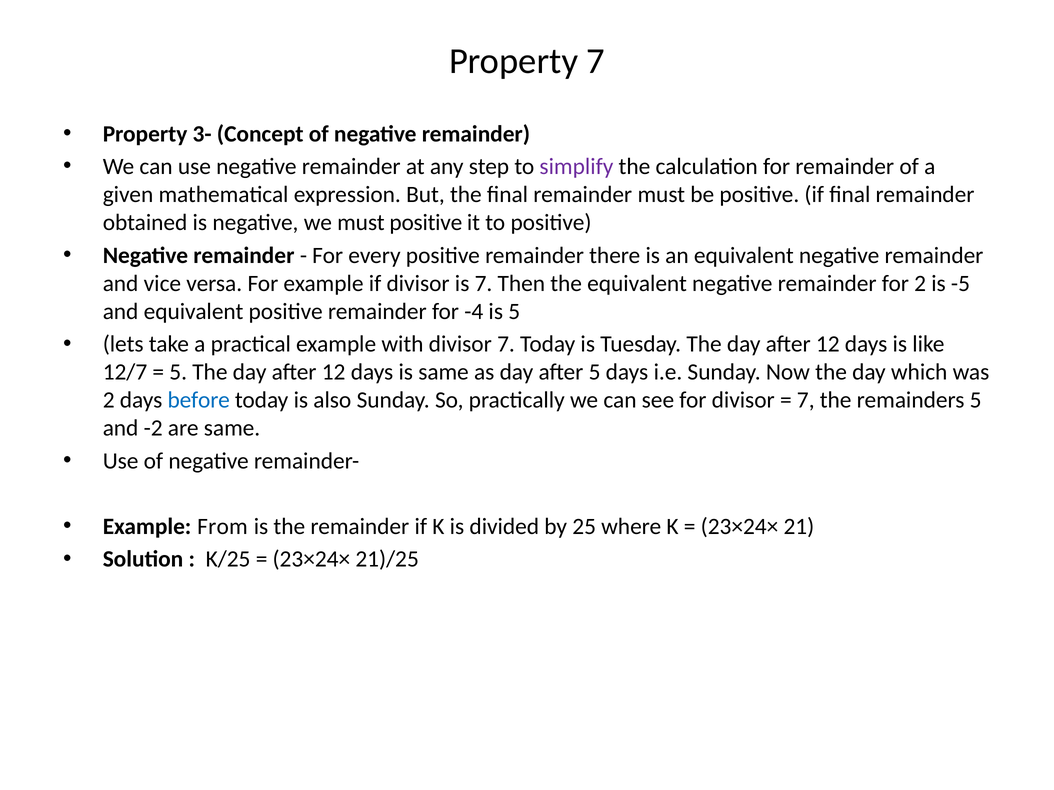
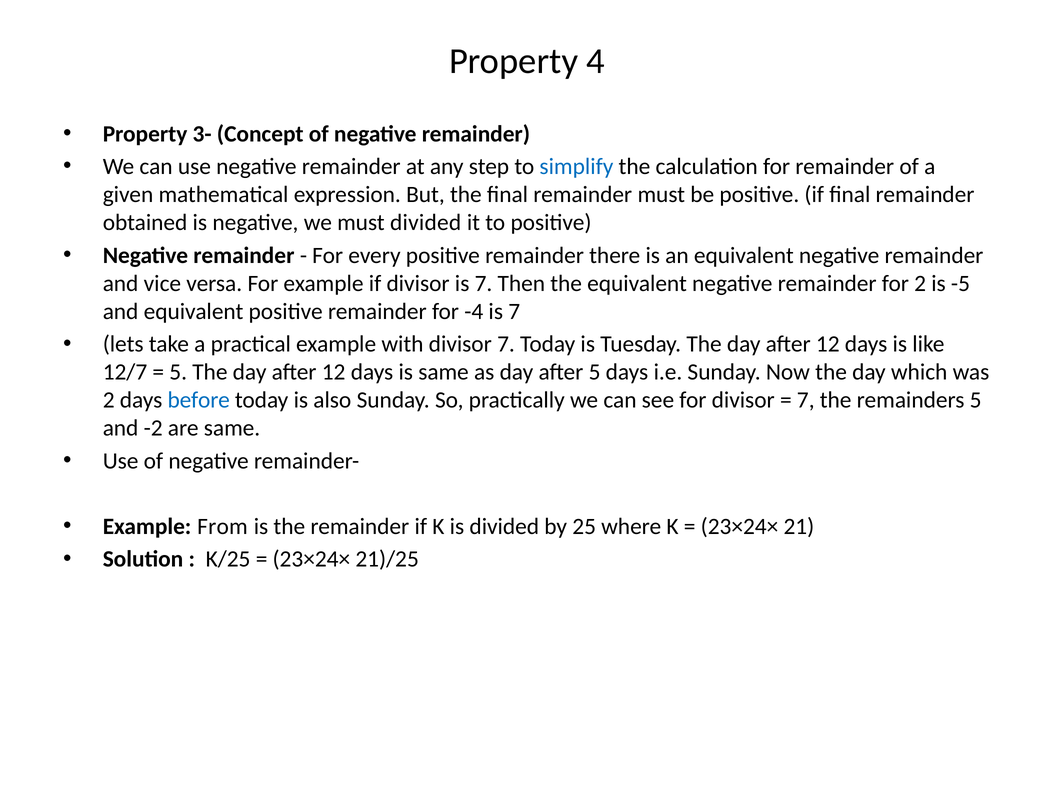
Property 7: 7 -> 4 (596, 61)
simplify colour: purple -> blue (576, 167)
must positive: positive -> divided (426, 223)
-4 is 5: 5 -> 7 (514, 312)
